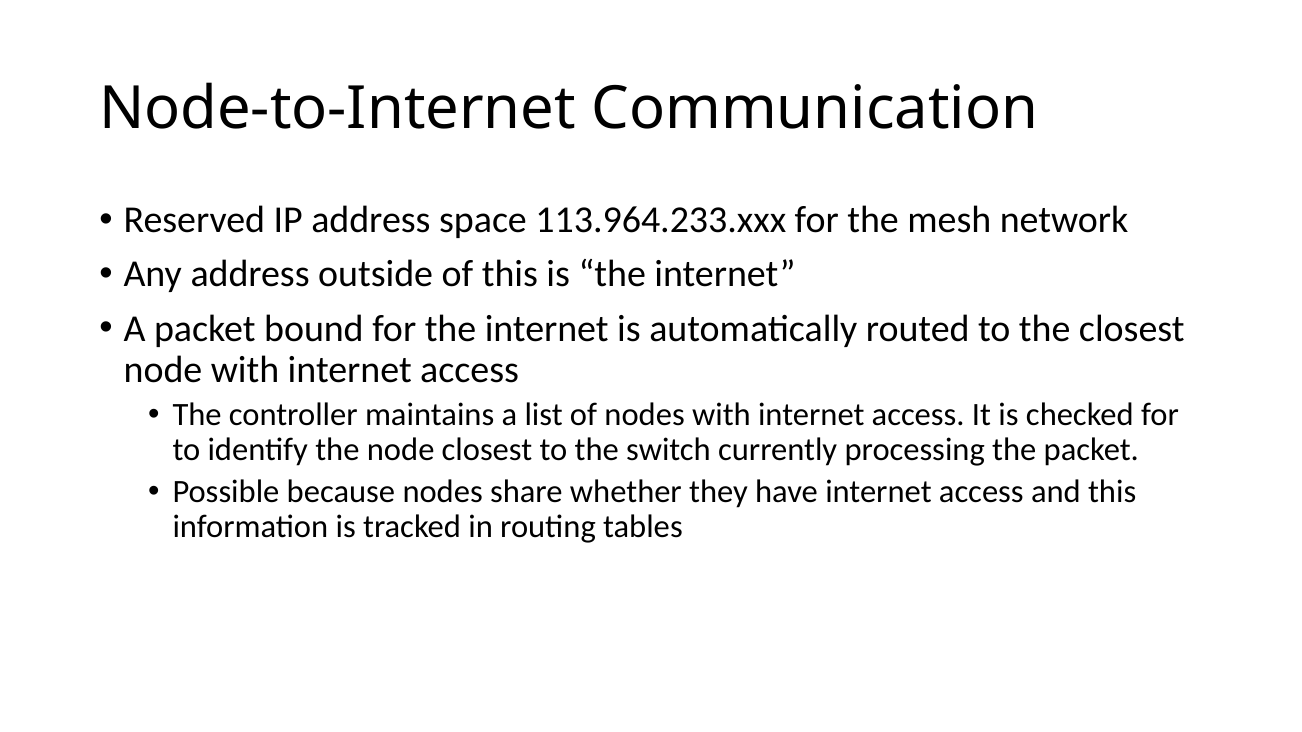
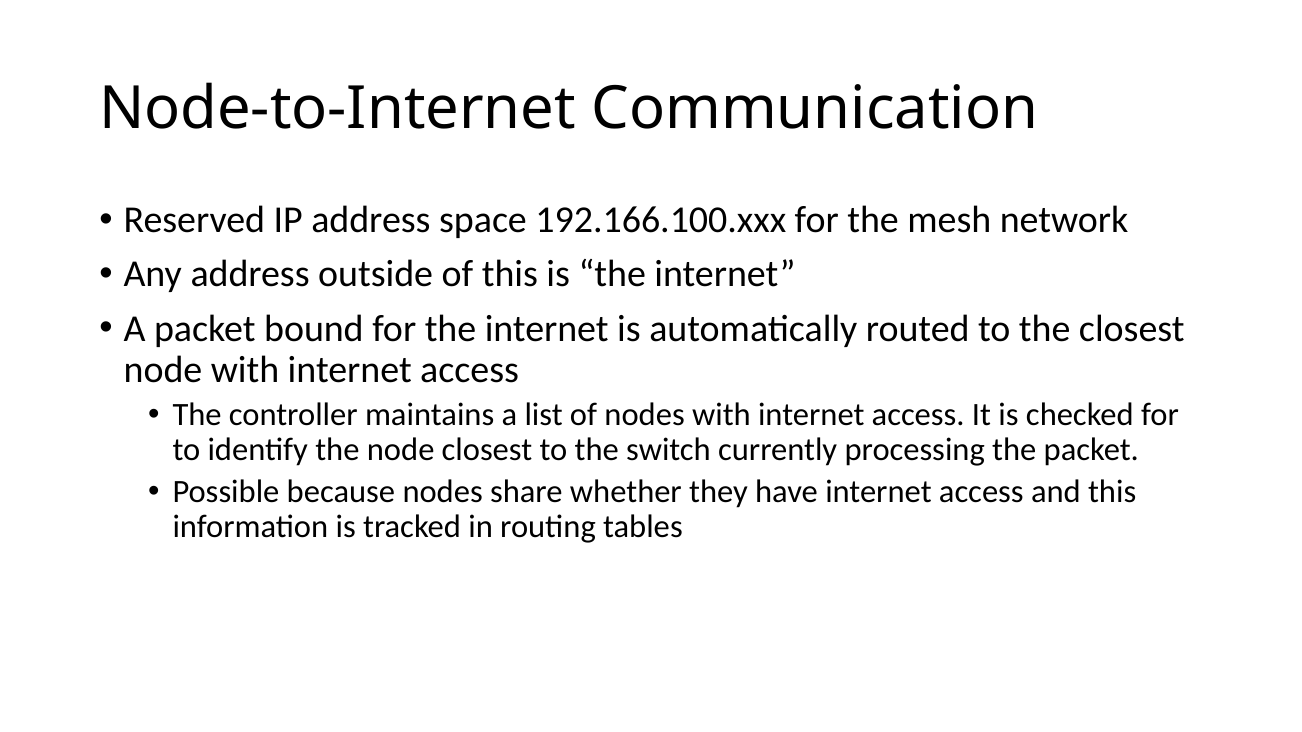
113.964.233.xxx: 113.964.233.xxx -> 192.166.100.xxx (661, 220)
